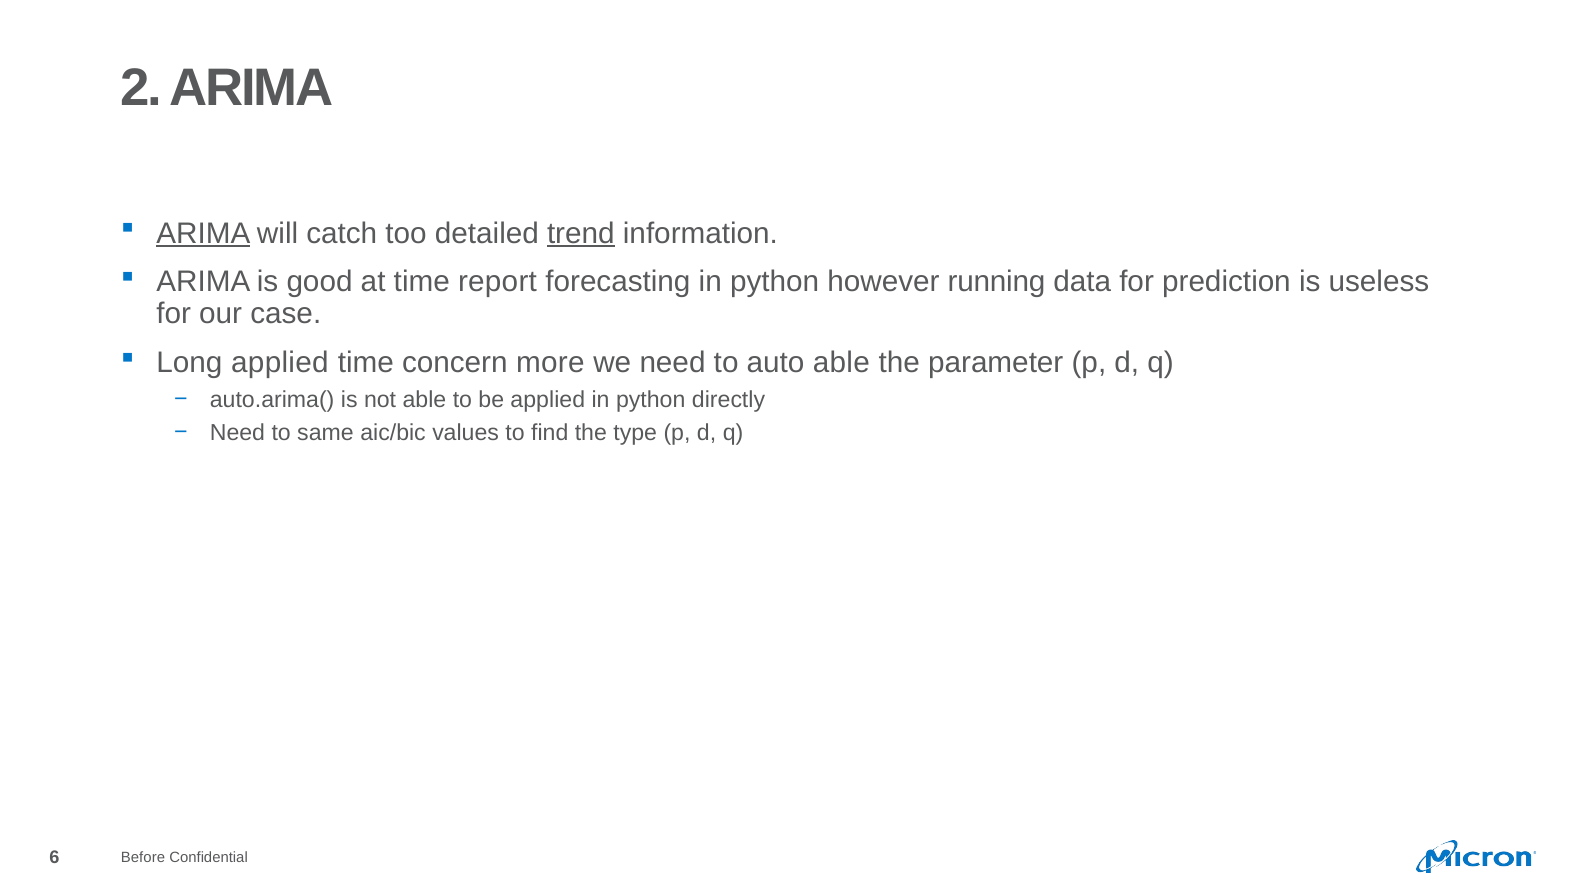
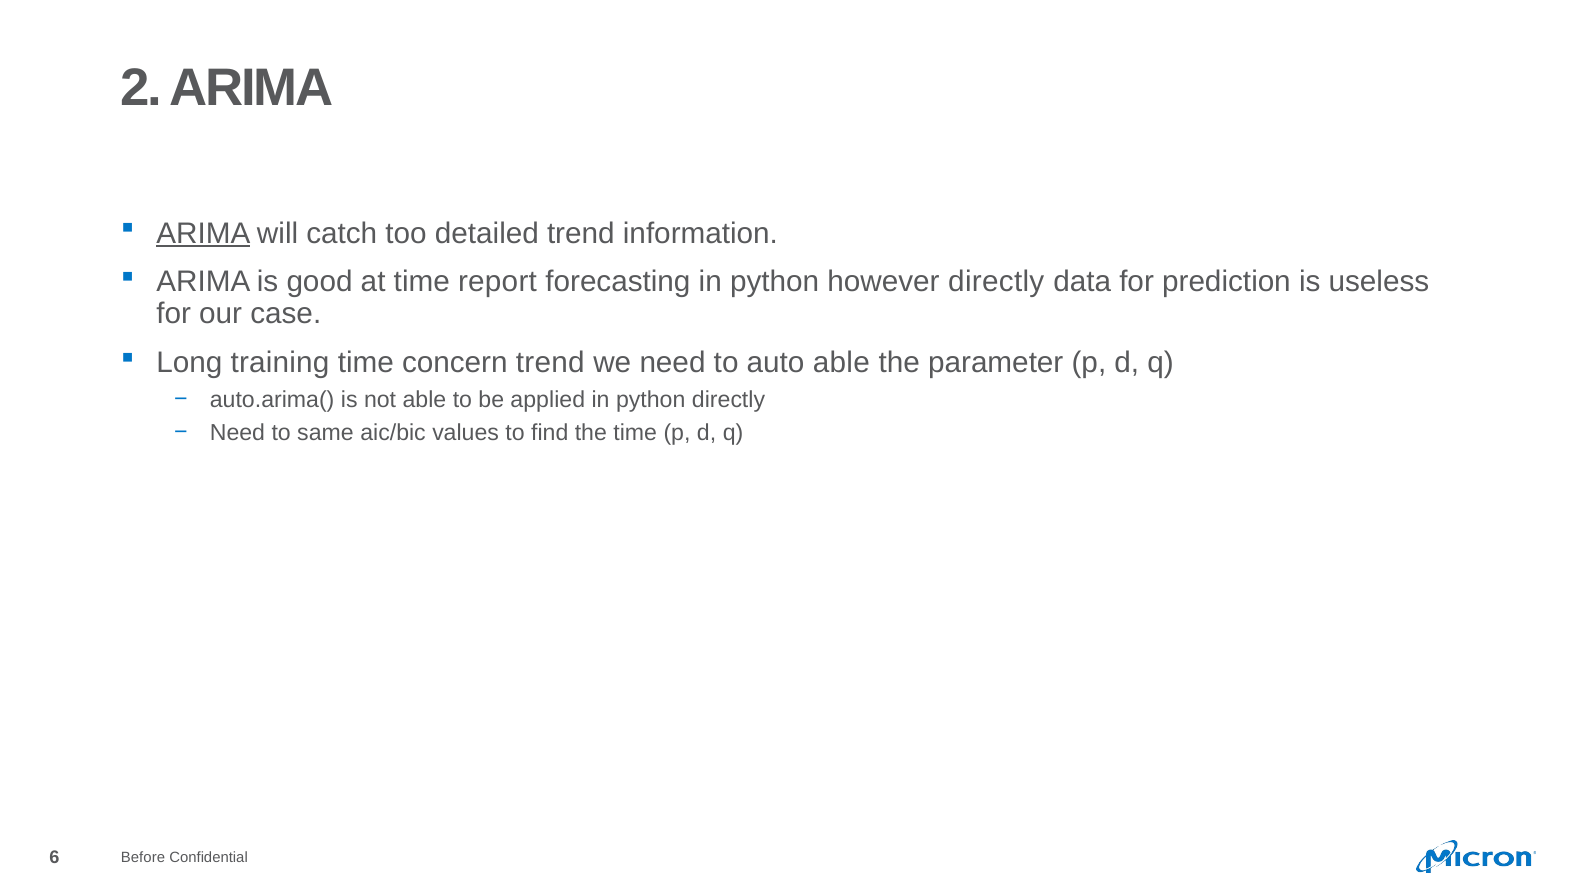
trend underline: present -> none (581, 233)
however running: running -> directly (996, 282)
Long applied: applied -> training (280, 363)
concern more: more -> trend (550, 363)
the type: type -> time (635, 433)
